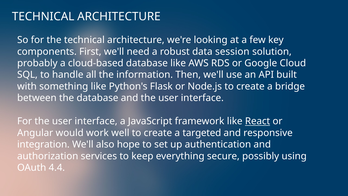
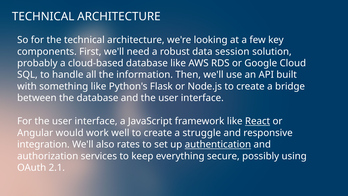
targeted: targeted -> struggle (202, 133)
hope: hope -> rates (128, 144)
authentication underline: none -> present (218, 144)
4.4: 4.4 -> 2.1 (57, 168)
